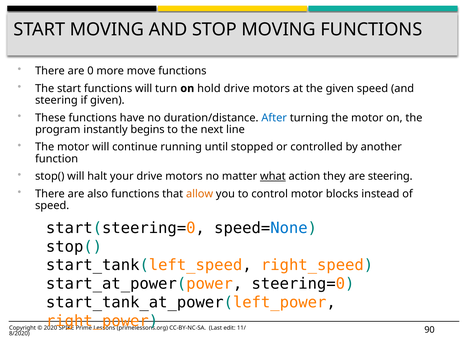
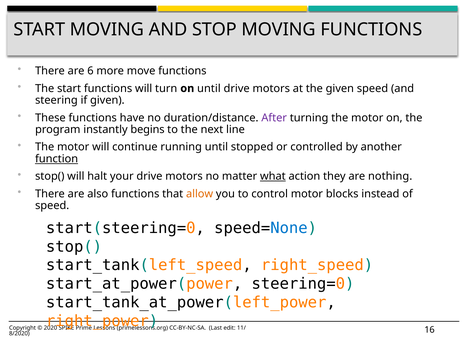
0: 0 -> 6 (90, 71)
on hold: hold -> until (209, 89)
After colour: blue -> purple (274, 118)
function underline: none -> present (57, 159)
are steering: steering -> nothing (390, 177)
90: 90 -> 16 (430, 330)
